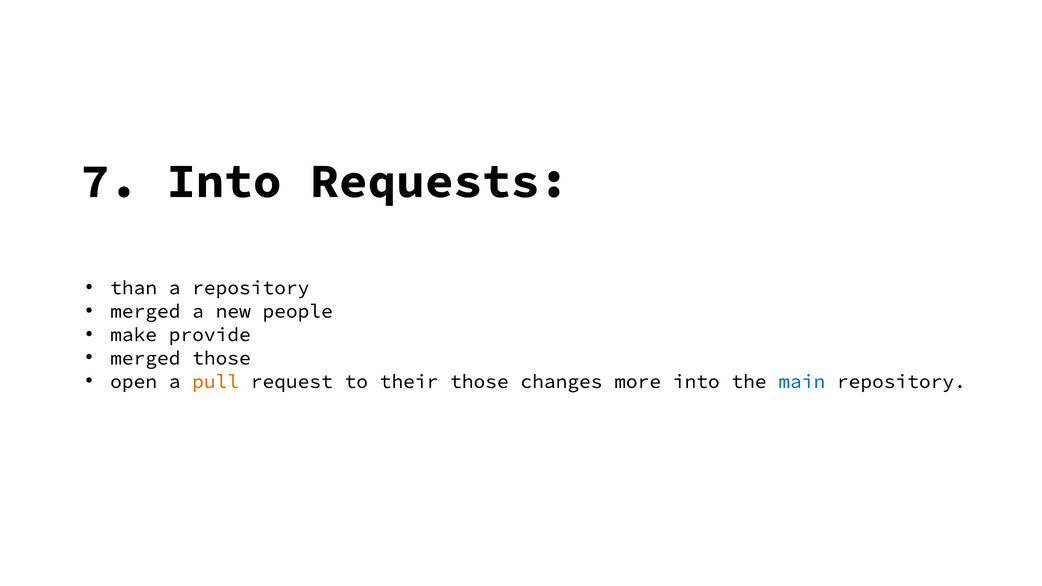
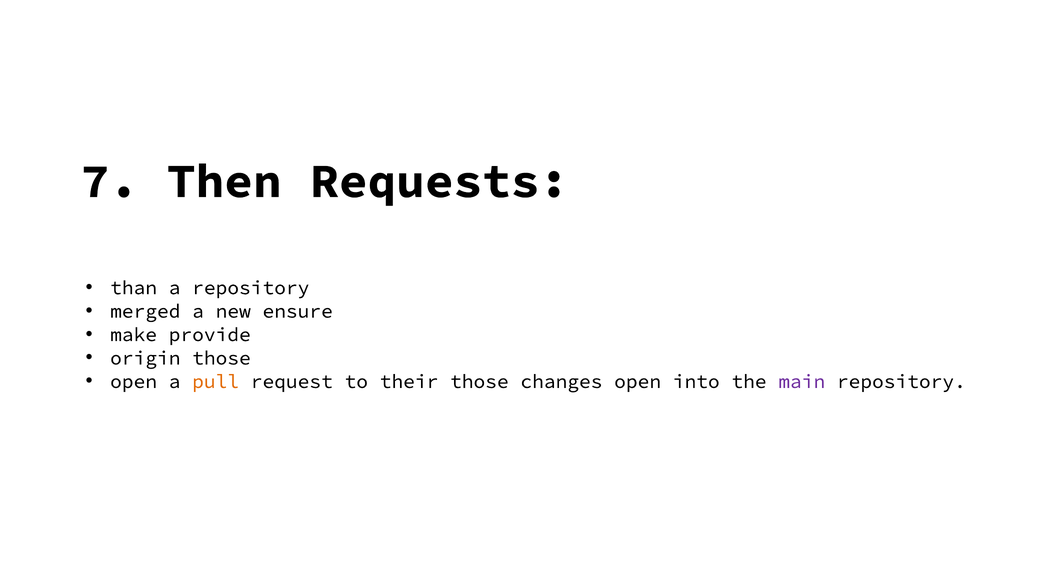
7 Into: Into -> Then (224, 181)
people: people -> ensure (298, 311)
merged: merged -> origin (145, 358)
changes more: more -> open (638, 382)
main colour: blue -> purple (802, 382)
